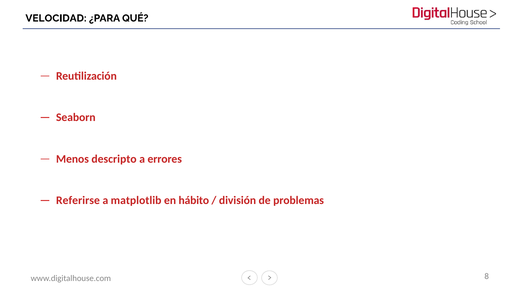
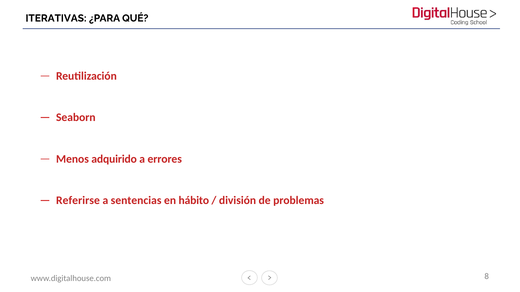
VELOCIDAD: VELOCIDAD -> ITERATIVAS (56, 18)
descripto: descripto -> adquirido (114, 159)
matplotlib: matplotlib -> sentencias (136, 201)
